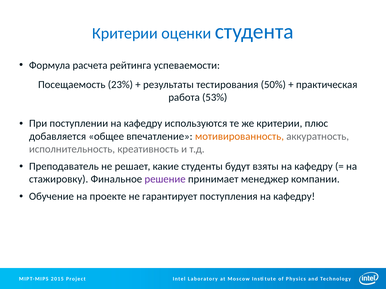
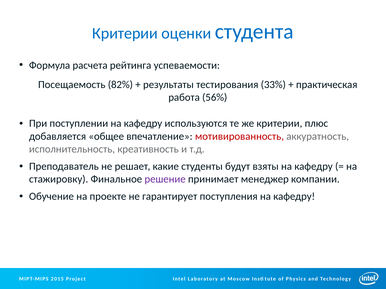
23%: 23% -> 82% (120, 85)
50%: 50% -> 33% (273, 85)
53%: 53% -> 56% (215, 97)
мотивированность colour: orange -> red (239, 137)
